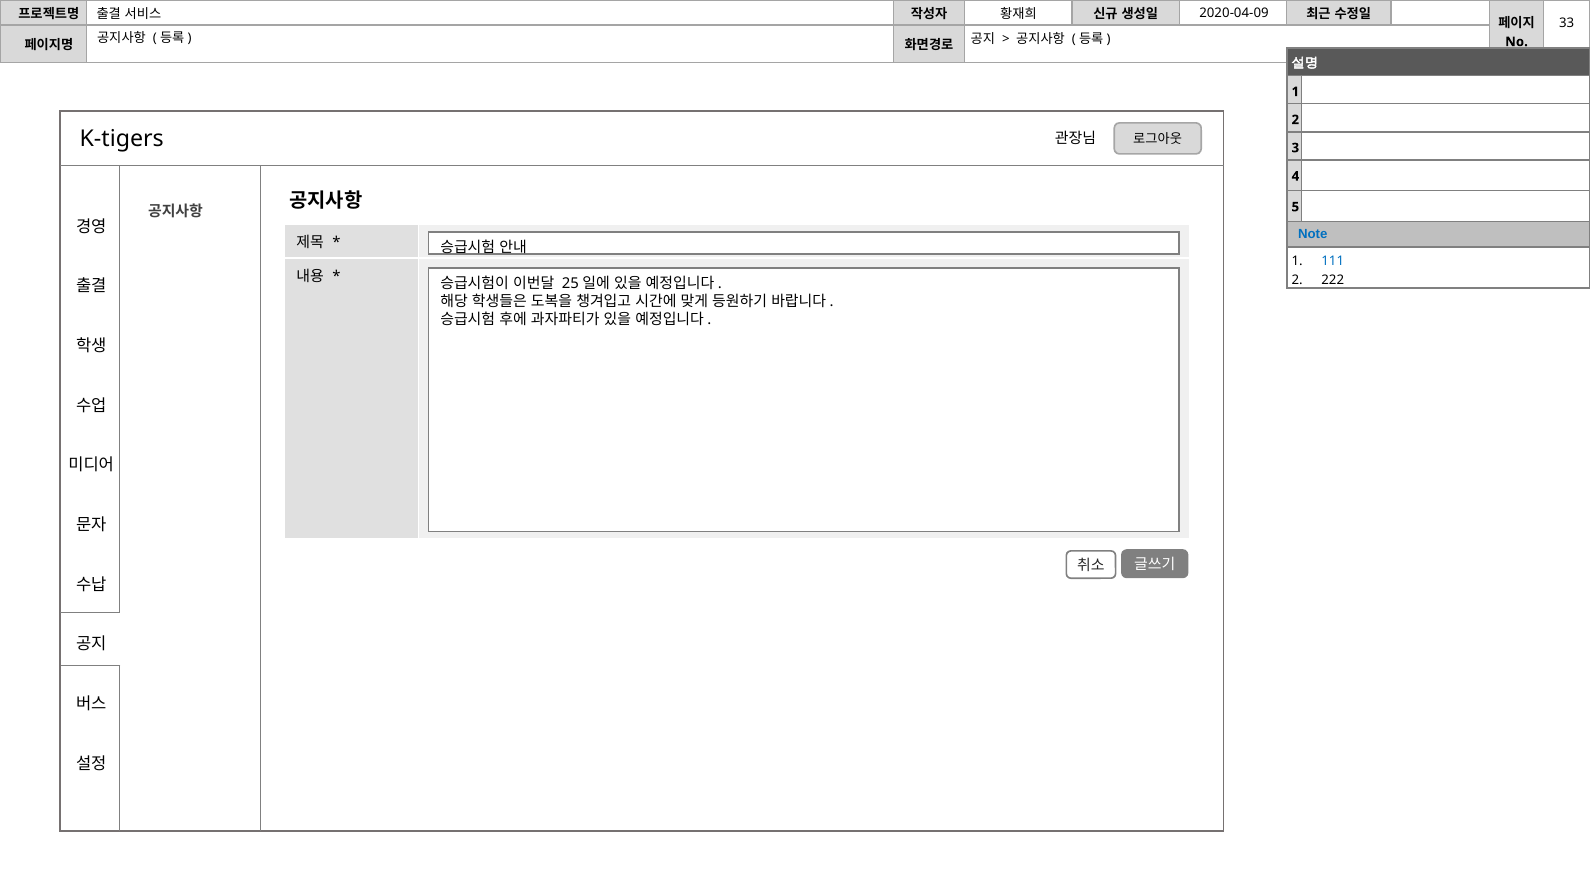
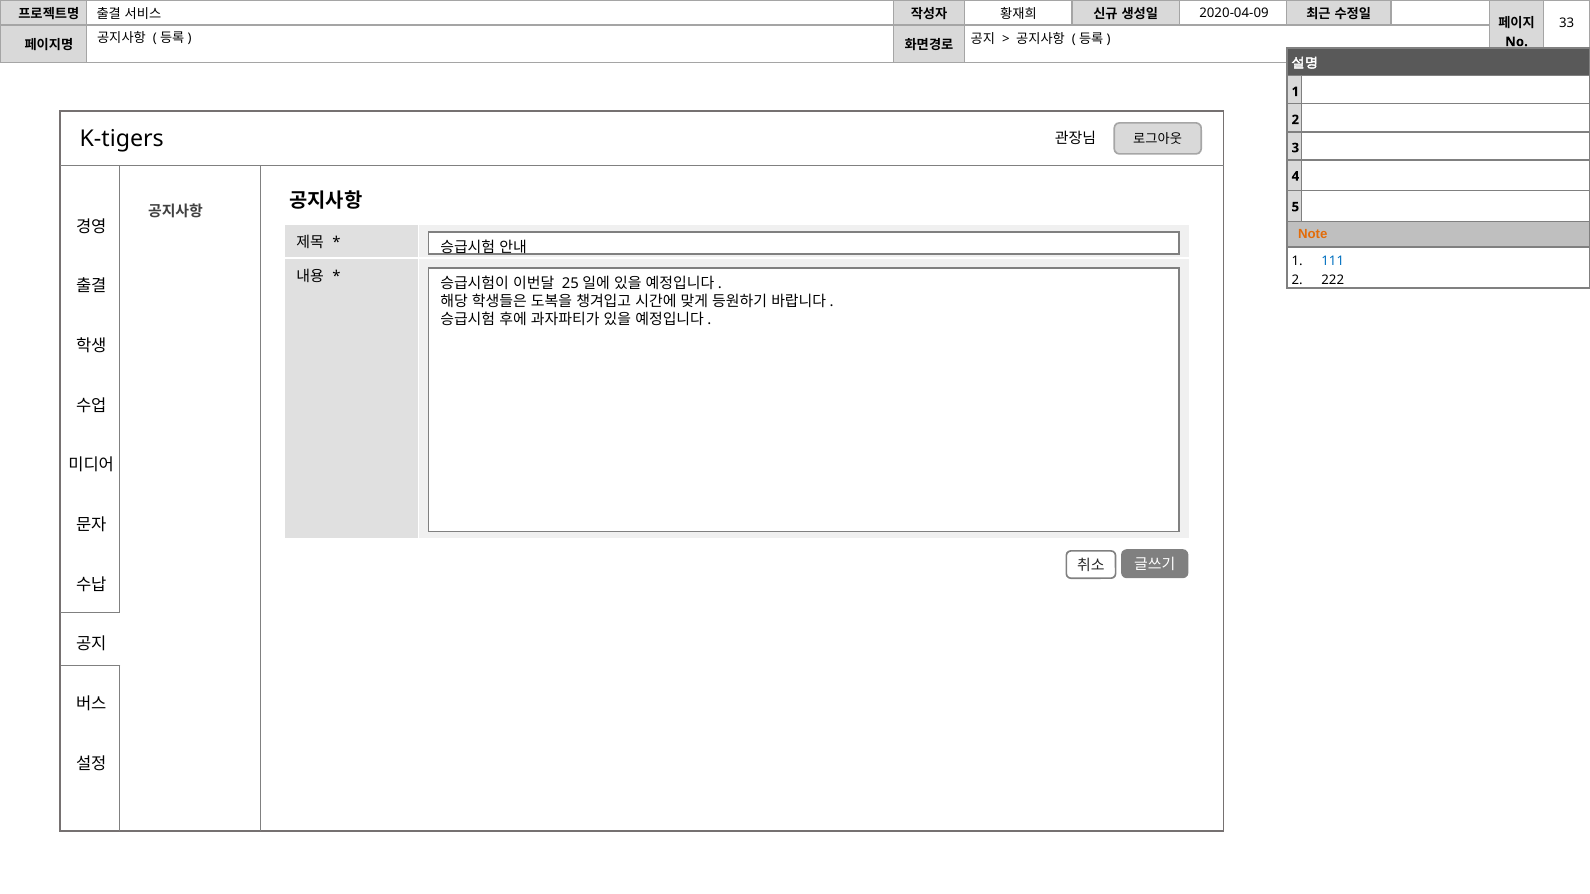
Note colour: blue -> orange (1313, 235)
